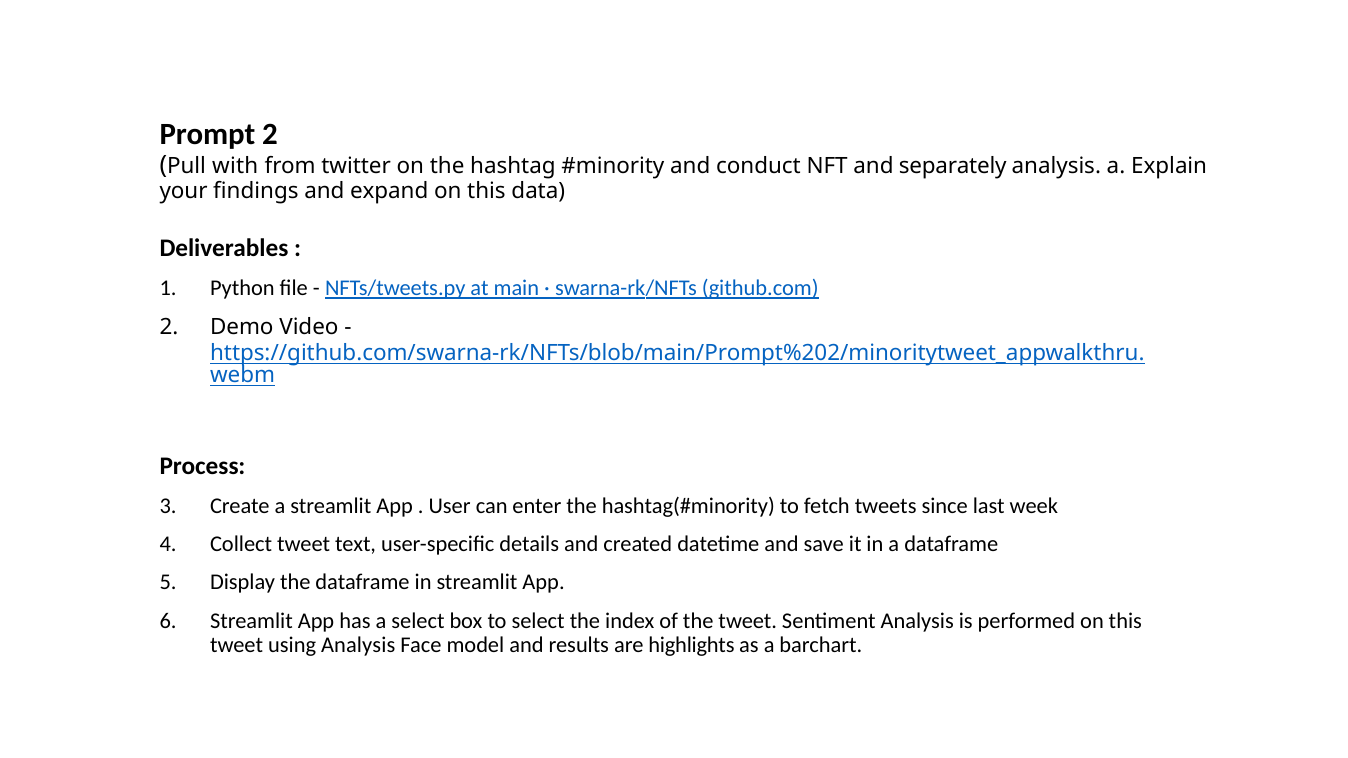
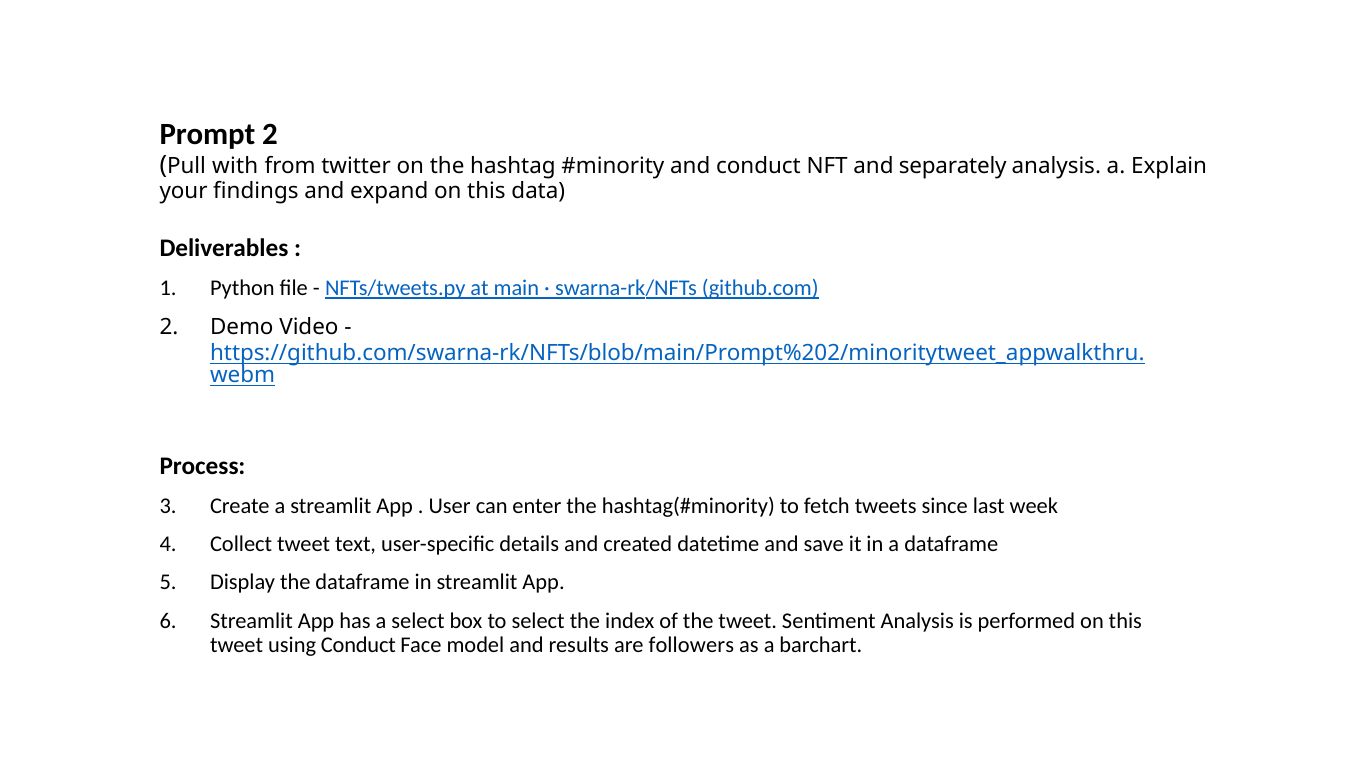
using Analysis: Analysis -> Conduct (358, 645)
highlights: highlights -> followers (691, 645)
